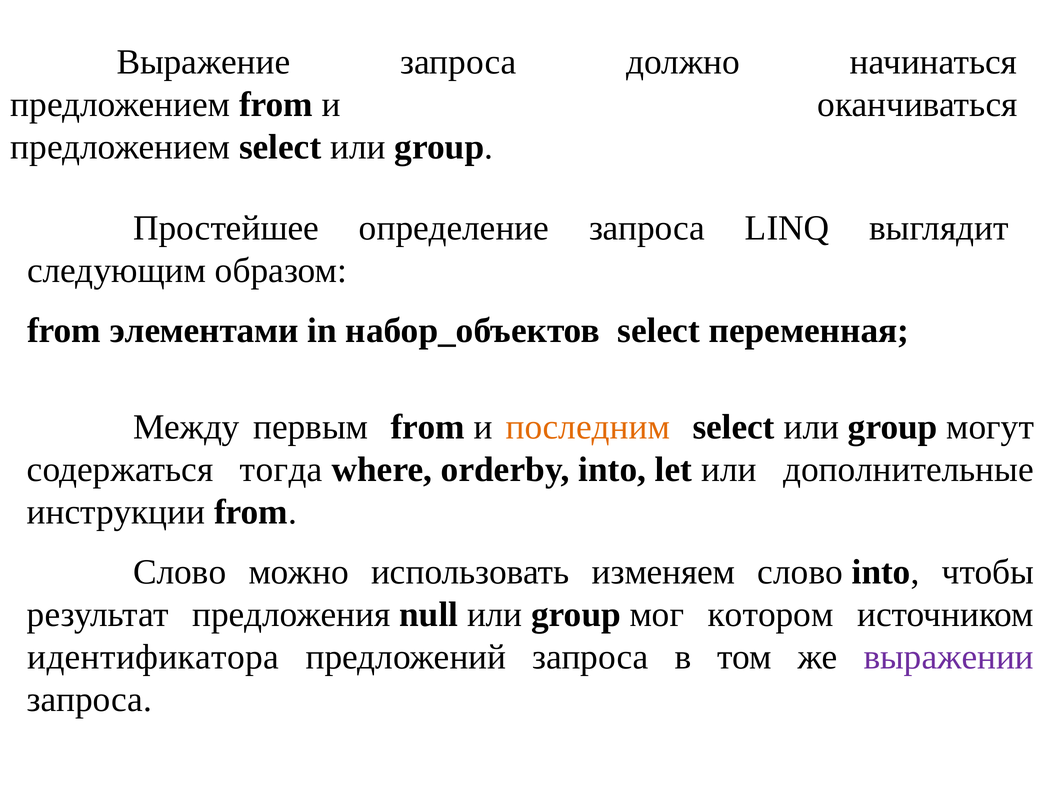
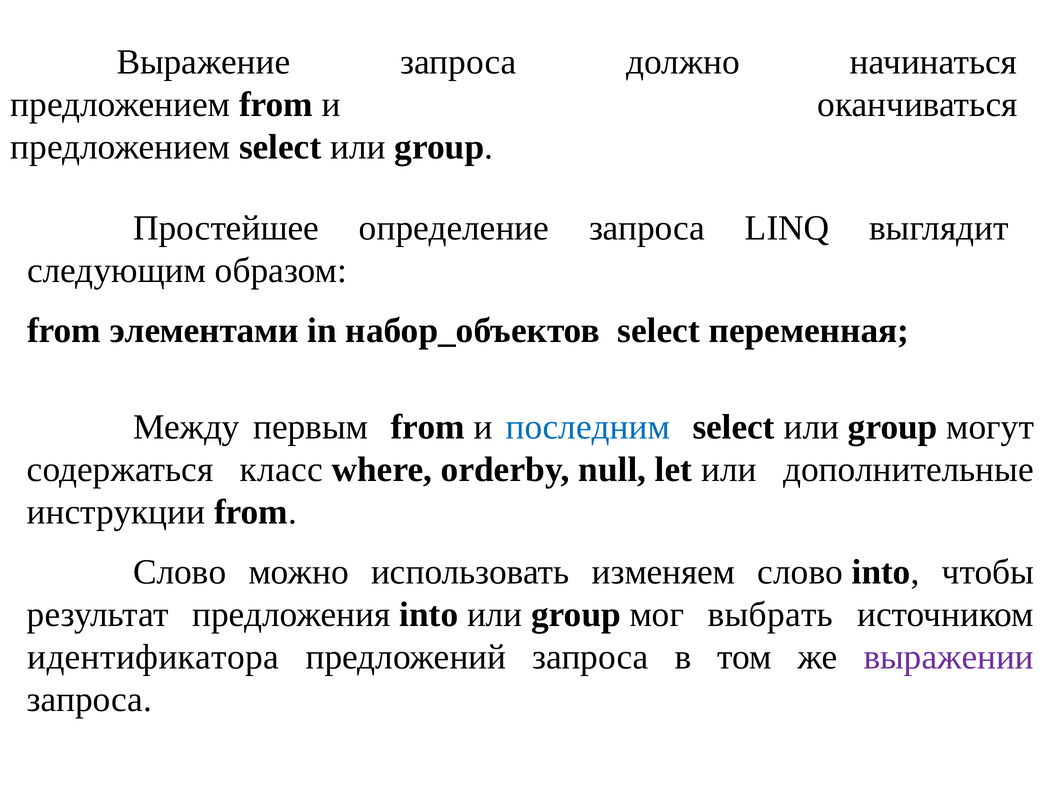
последним colour: orange -> blue (588, 427)
тогда: тогда -> класс (281, 469)
orderby into: into -> null (612, 469)
предложения null: null -> into (429, 614)
котором: котором -> выбрать (770, 614)
